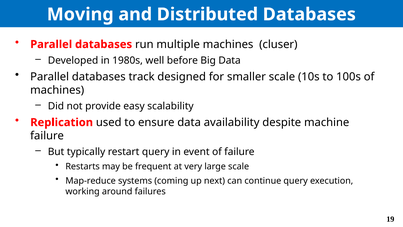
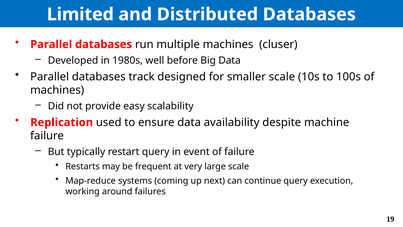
Moving: Moving -> Limited (80, 14)
